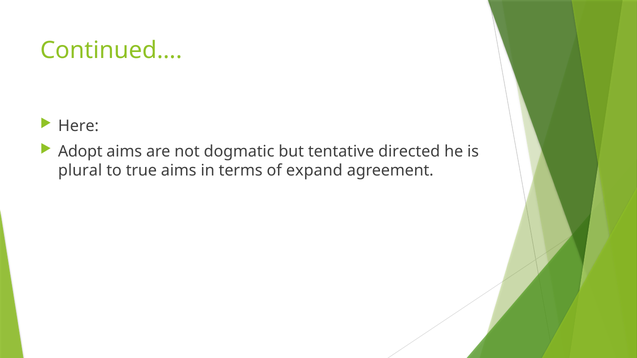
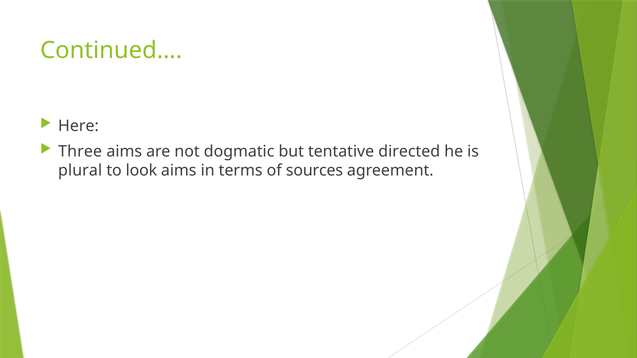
Adopt: Adopt -> Three (80, 152)
true: true -> look (141, 171)
expand: expand -> sources (314, 171)
